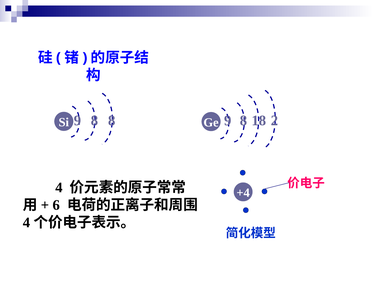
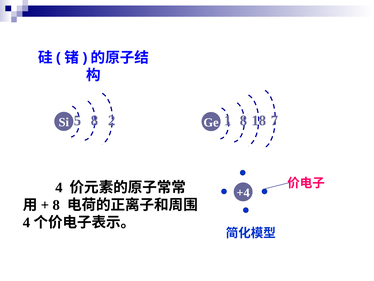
Si 9: 9 -> 5 (77, 120)
8 8: 8 -> 2 (112, 120)
Ge 9: 9 -> 1 (228, 120)
2: 2 -> 7 (275, 120)
6: 6 -> 8 (56, 205)
